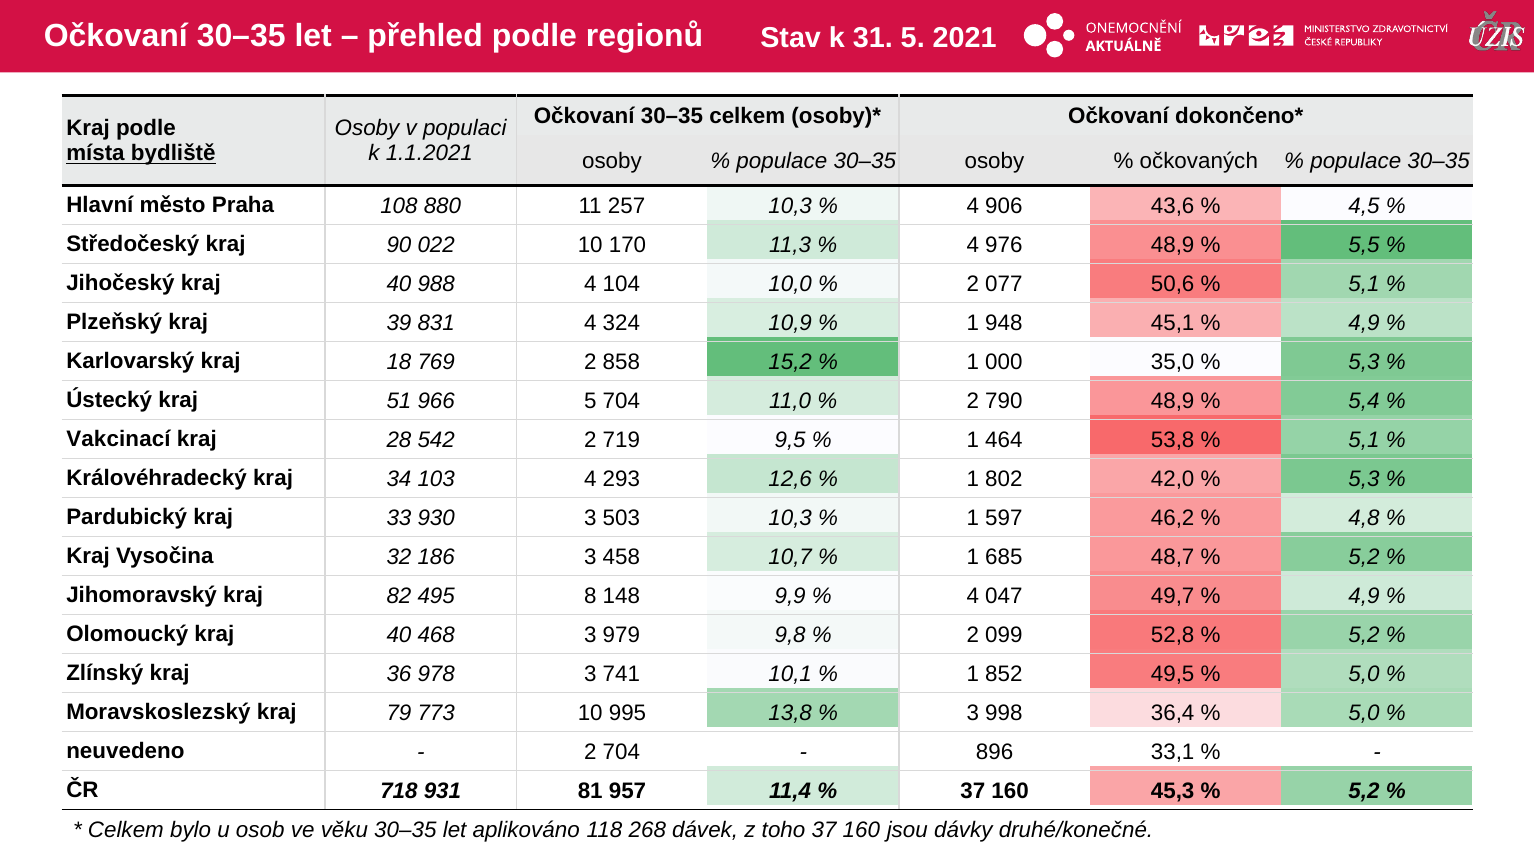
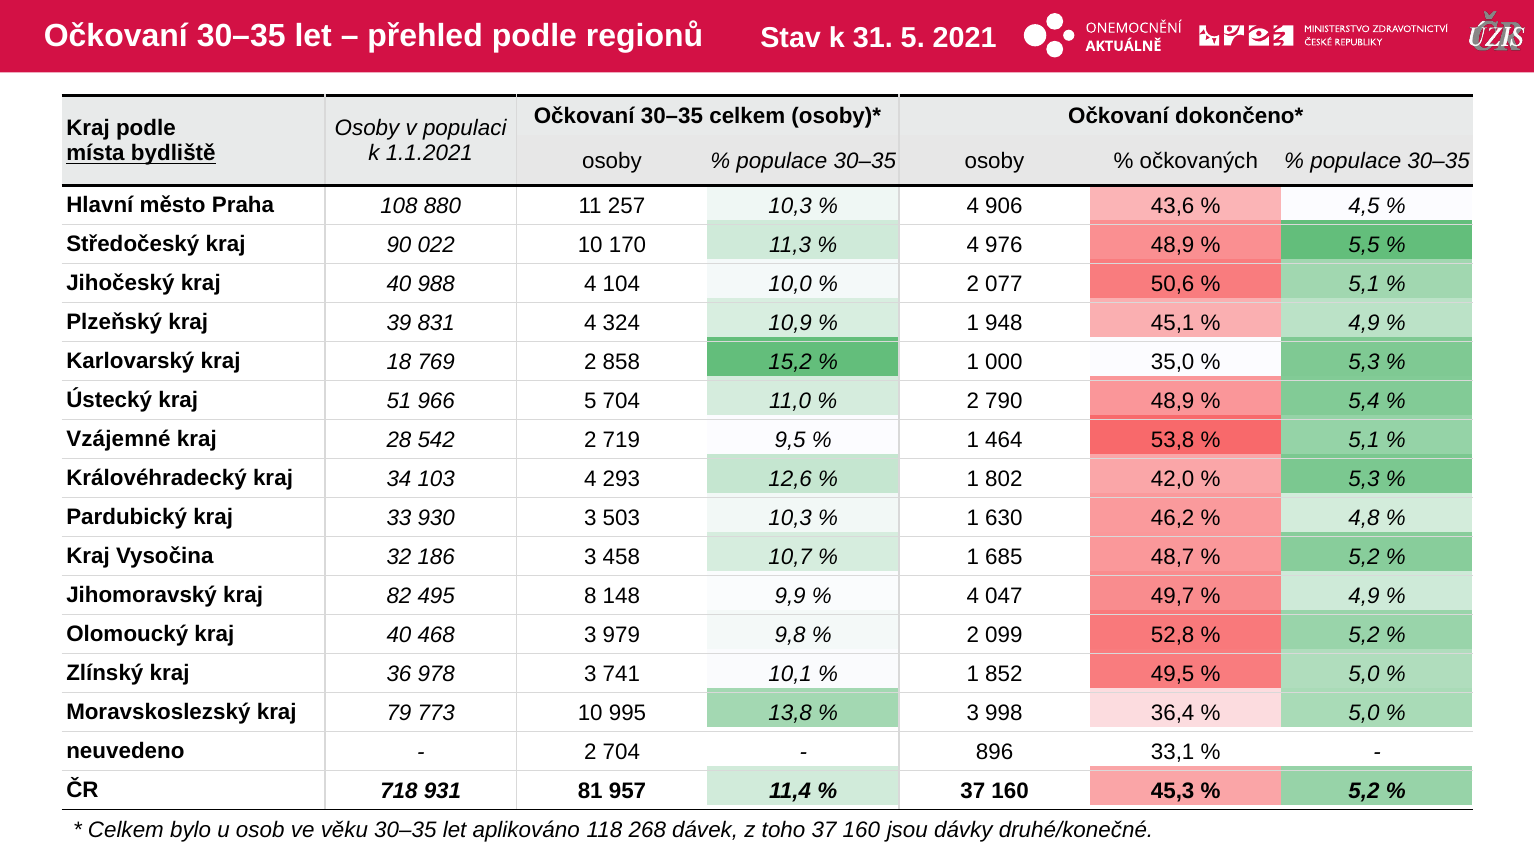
Vakcinací: Vakcinací -> Vzájemné (118, 439)
597: 597 -> 630 (1004, 518)
